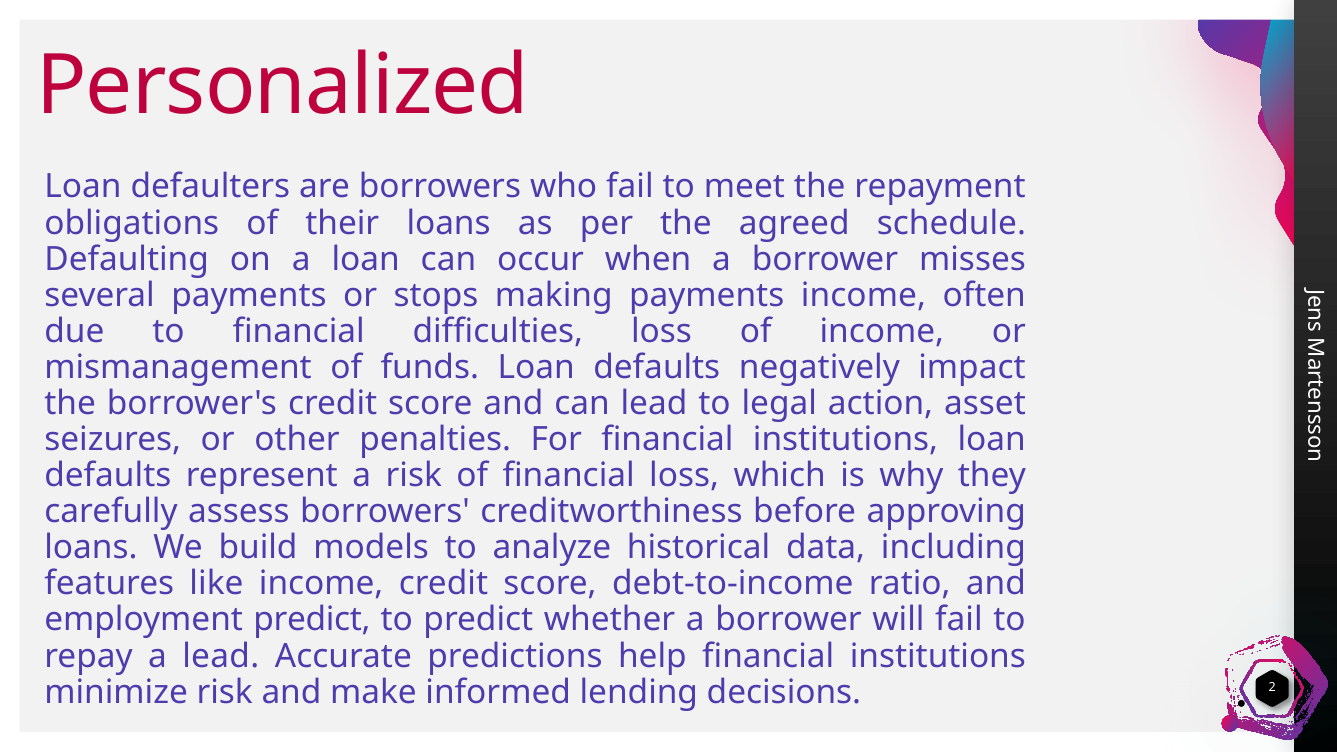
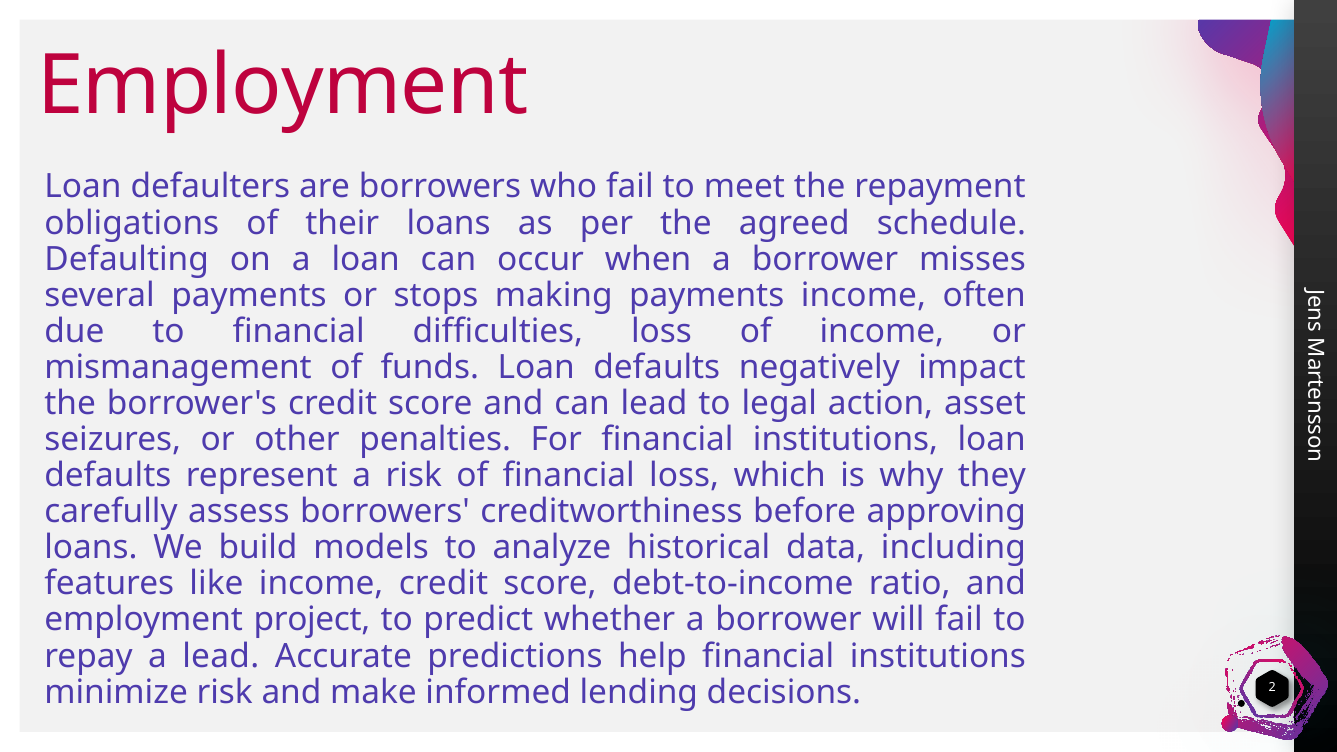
Personalized: Personalized -> Employment (283, 85)
employment predict: predict -> project (312, 620)
